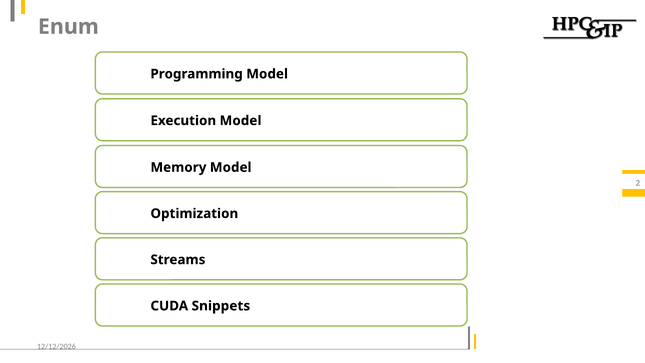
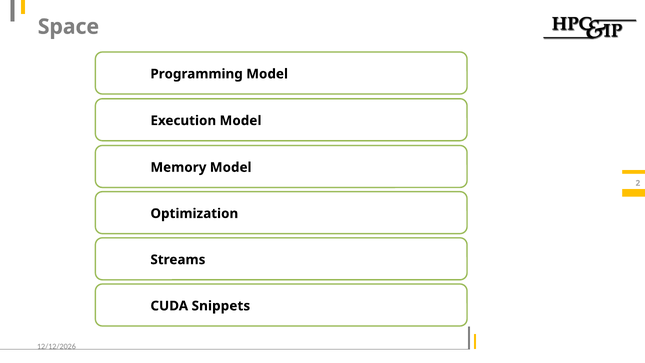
Enum: Enum -> Space (68, 27)
